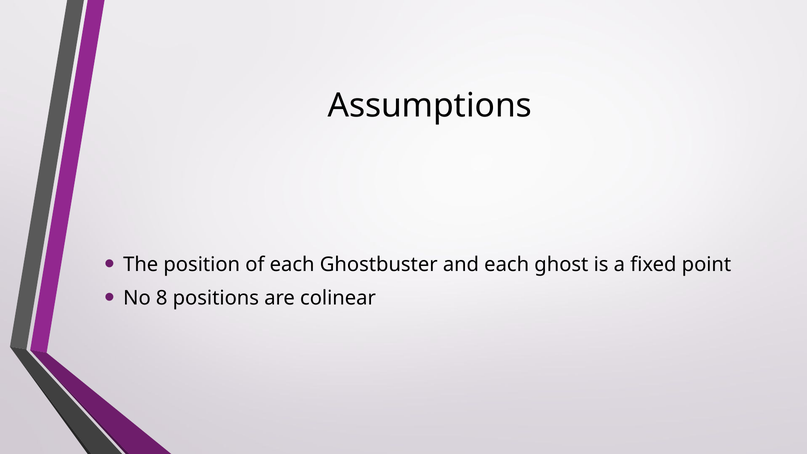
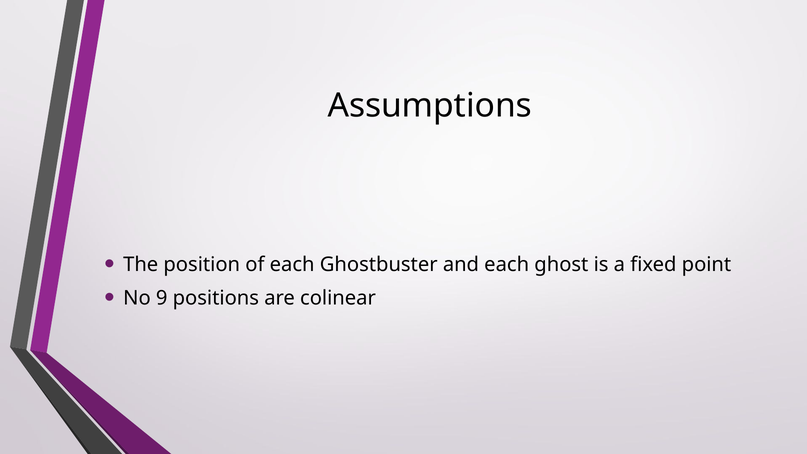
8: 8 -> 9 (162, 298)
